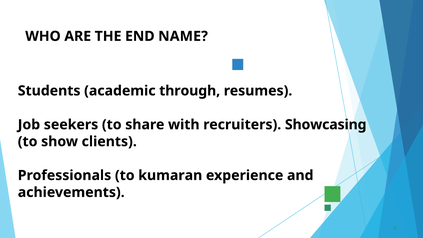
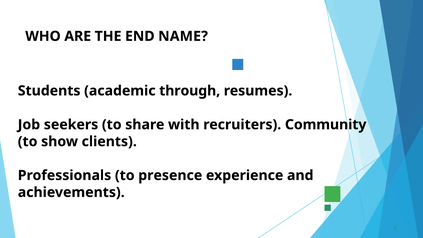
Showcasing: Showcasing -> Community (326, 125)
kumaran: kumaran -> presence (170, 175)
